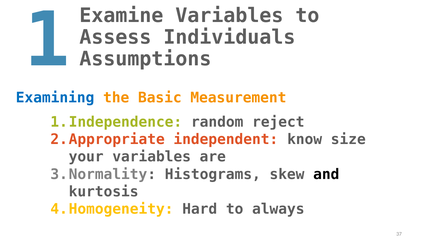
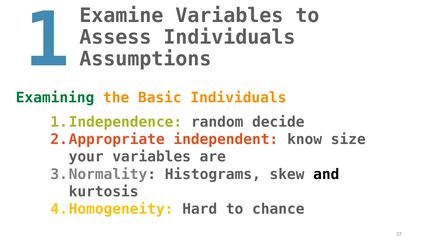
Examining colour: blue -> green (55, 98)
Basic Measurement: Measurement -> Individuals (238, 98)
reject: reject -> decide (278, 122)
always: always -> chance (278, 209)
